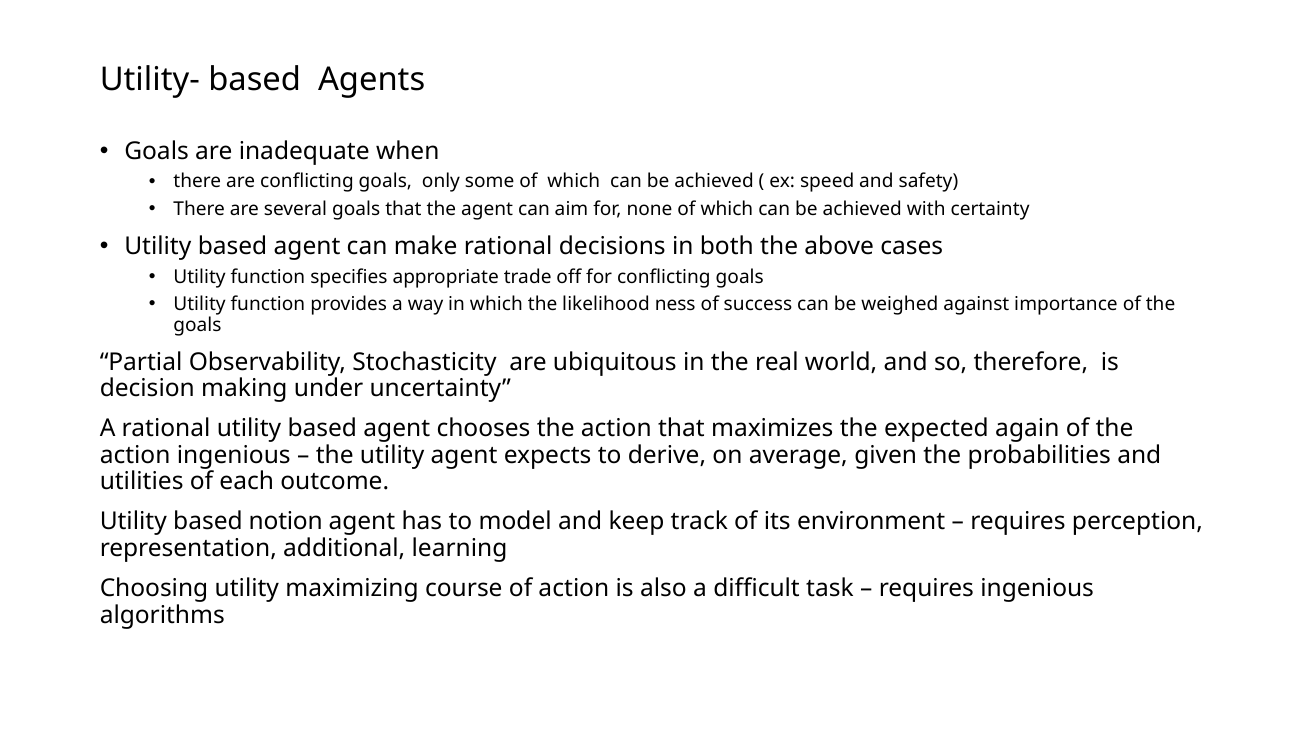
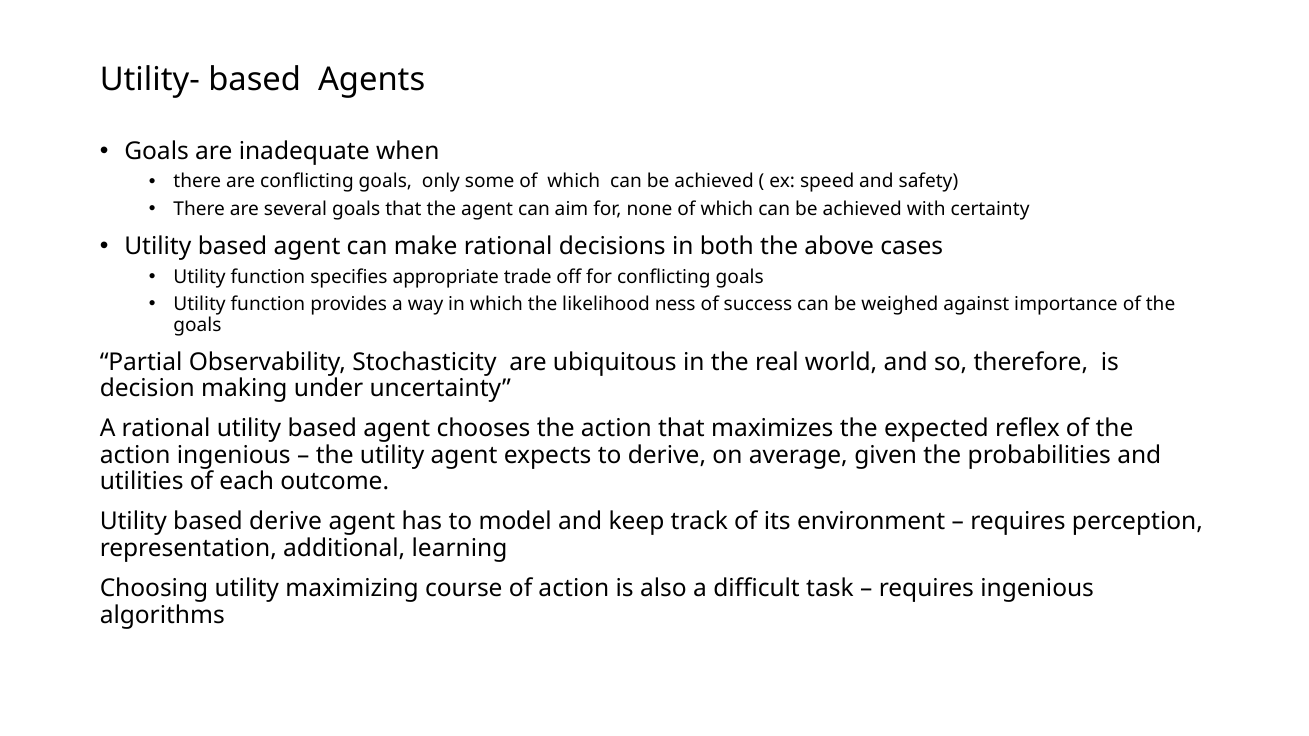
again: again -> reflex (1027, 429)
based notion: notion -> derive (286, 522)
